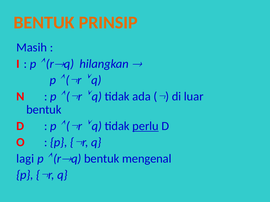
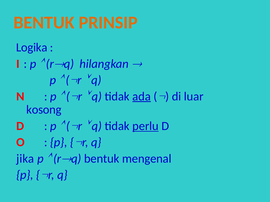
Masih: Masih -> Logika (32, 48)
ada underline: none -> present (142, 97)
bentuk: bentuk -> kosong (44, 110)
lagi: lagi -> jika (25, 159)
